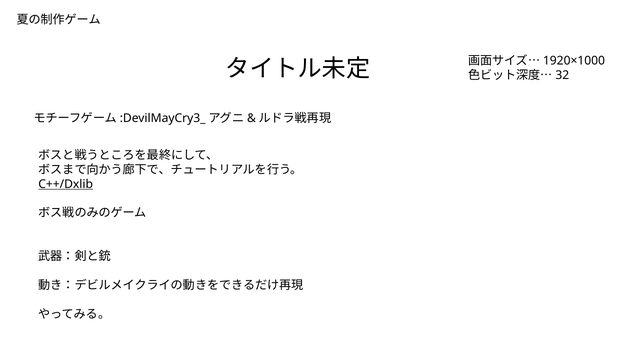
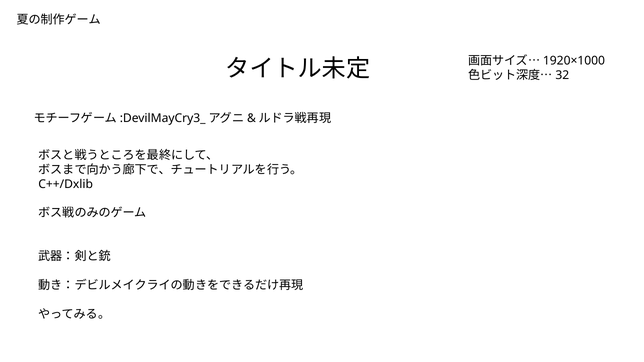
C++/Dxlib underline: present -> none (66, 184)
